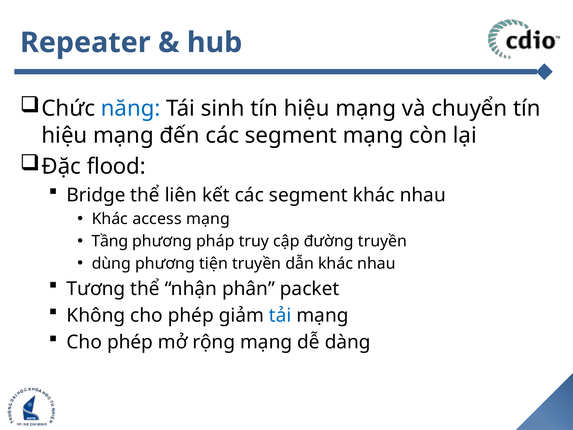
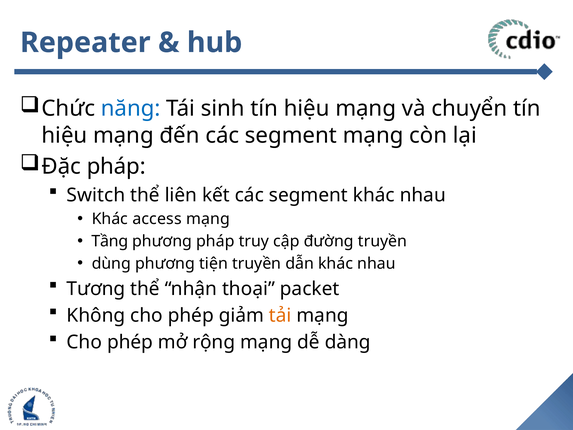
Đặc flood: flood -> pháp (116, 167)
Bridge: Bridge -> Switch (96, 195)
phân: phân -> thoại (248, 289)
tải colour: blue -> orange (280, 315)
